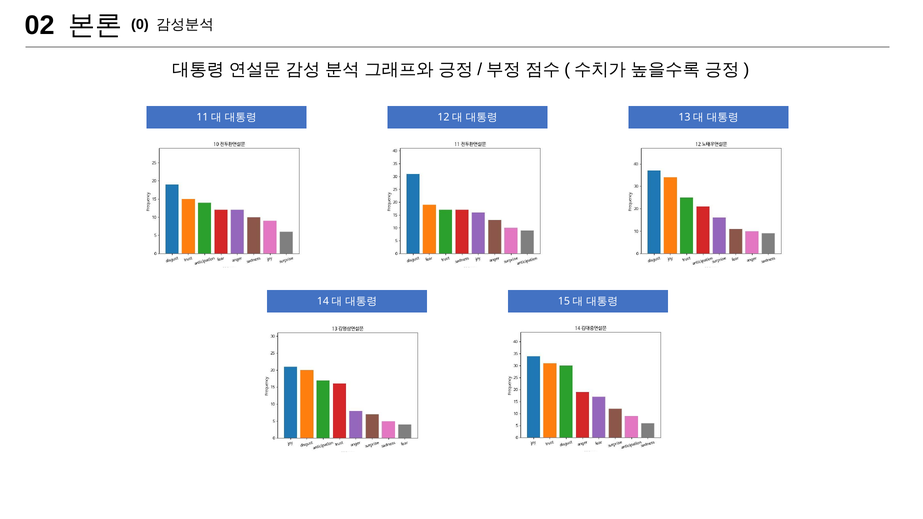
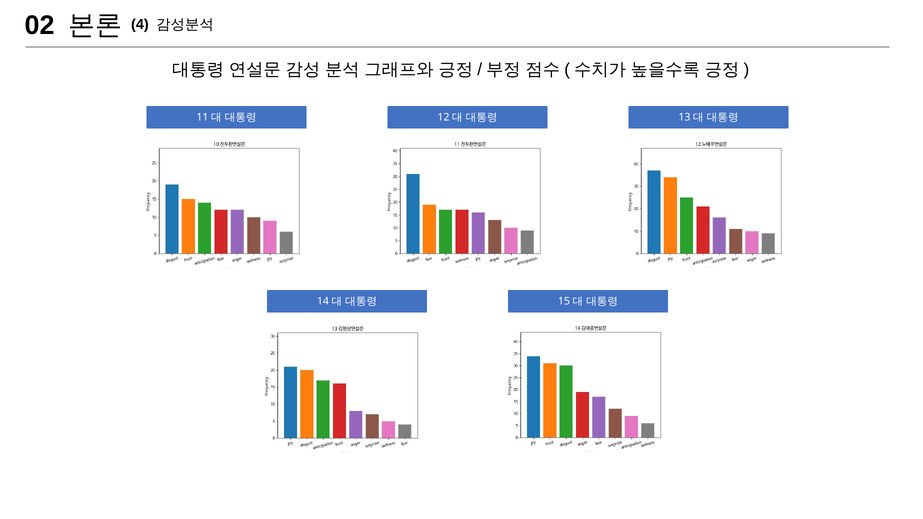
0: 0 -> 4 (140, 25)
